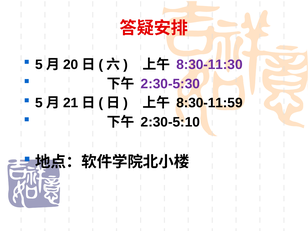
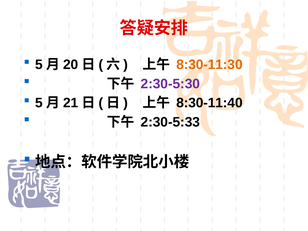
8:30-11:30 colour: purple -> orange (209, 65)
8:30-11:59: 8:30-11:59 -> 8:30-11:40 (209, 103)
2:30-5:10: 2:30-5:10 -> 2:30-5:33 (170, 122)
